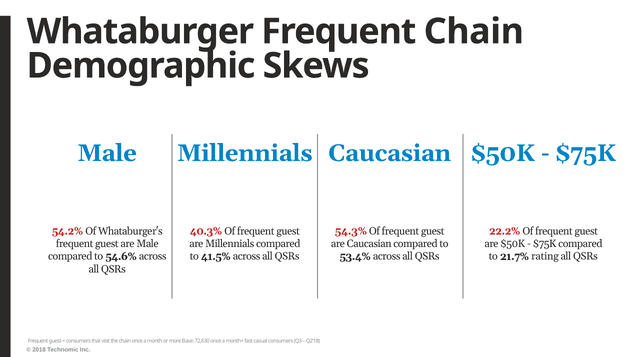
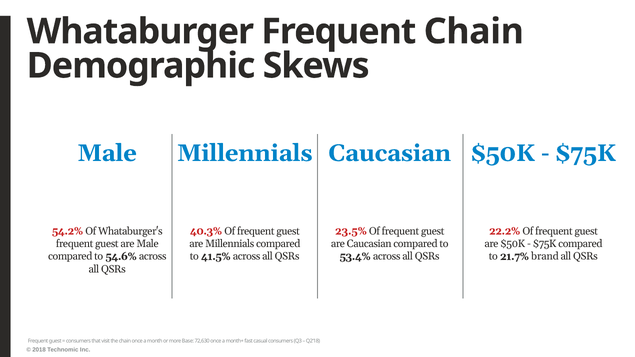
54.3%: 54.3% -> 23.5% (351, 231)
rating: rating -> brand (545, 257)
